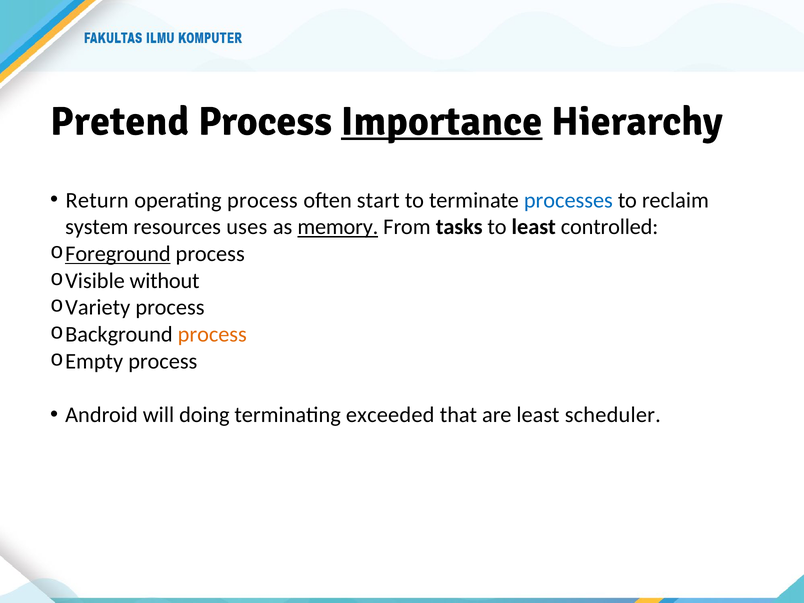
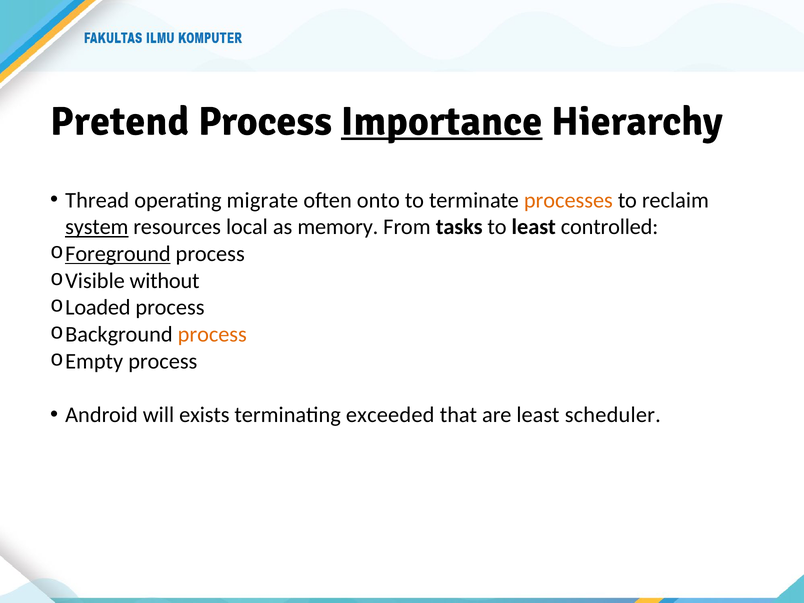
Return: Return -> Thread (97, 200)
operating process: process -> migrate (262, 200)
start: start -> onto (378, 200)
processes colour: blue -> orange (568, 200)
system underline: none -> present (97, 227)
uses: uses -> local (247, 227)
memory underline: present -> none (338, 227)
Variety: Variety -> Loaded (98, 308)
doing: doing -> exists (204, 415)
